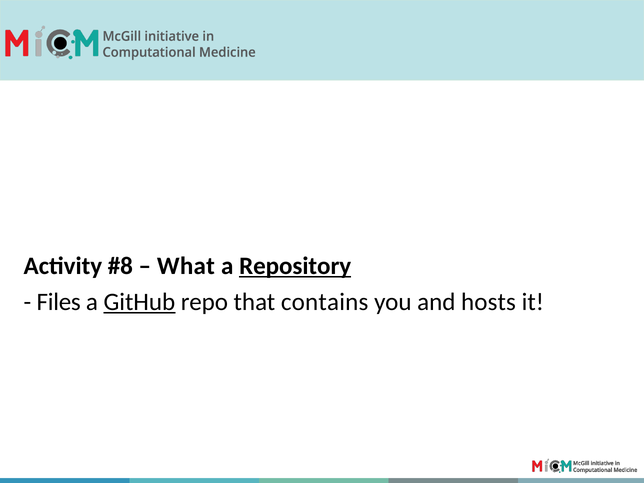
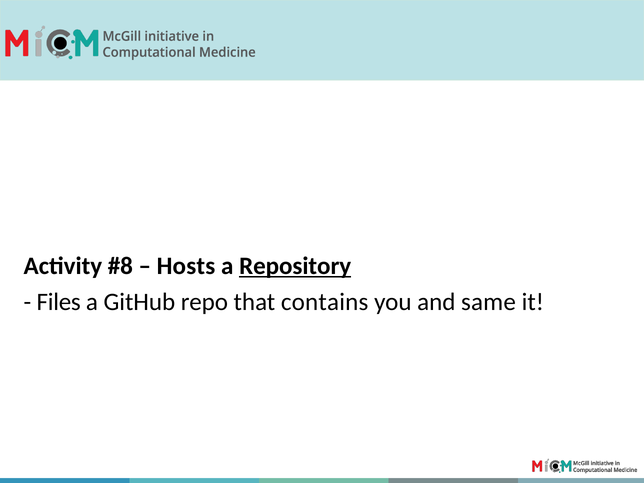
What: What -> Hosts (186, 266)
GitHub underline: present -> none (139, 302)
hosts: hosts -> same (488, 302)
